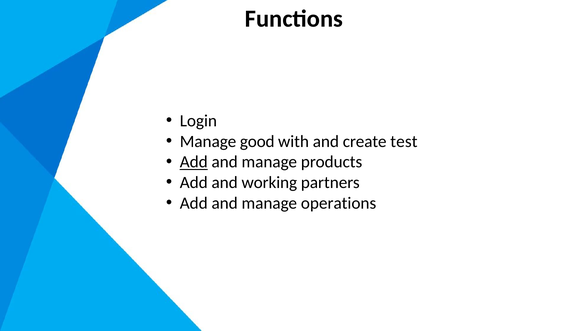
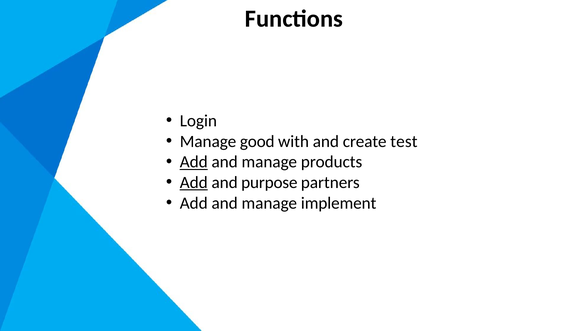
Add underline: none -> present (194, 182)
working: working -> purpose (269, 182)
operations: operations -> implement (339, 203)
